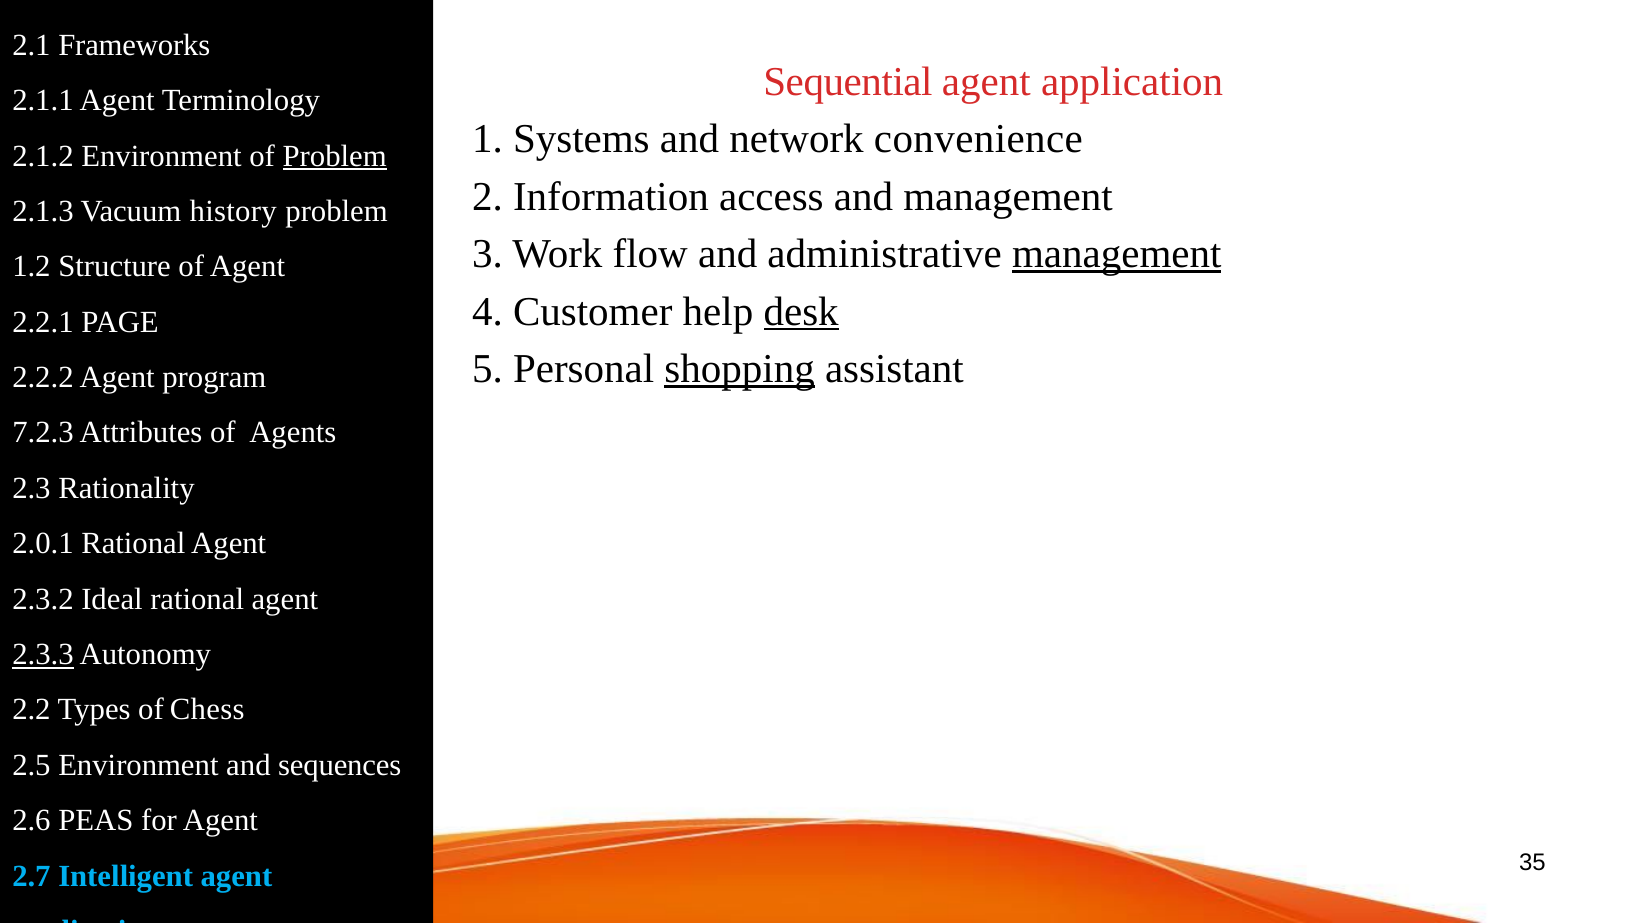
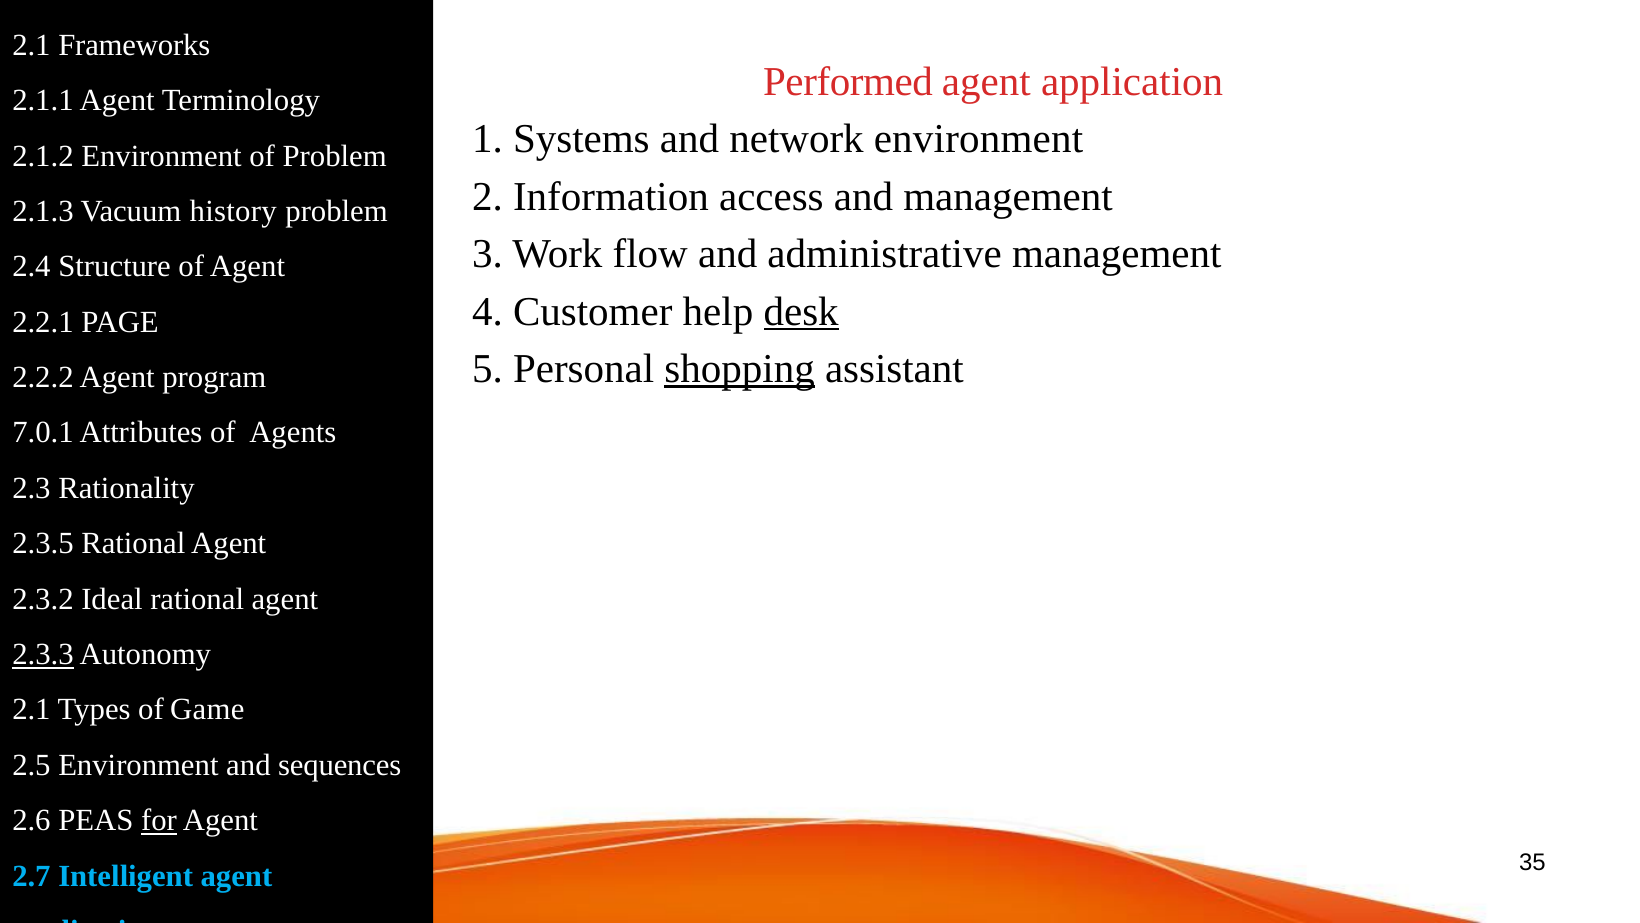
Sequential: Sequential -> Performed (848, 82)
network convenience: convenience -> environment (978, 139)
Problem underline: present -> none (335, 156)
management underline: present -> none (1117, 254)
1.2: 1.2 -> 2.4 (31, 267)
7.2.3: 7.2.3 -> 7.0.1 (43, 433)
2.0.1: 2.0.1 -> 2.3.5 (43, 543)
2.2: 2.2 -> 2.1 (31, 709)
Chess: Chess -> Game (207, 709)
for underline: none -> present (159, 820)
